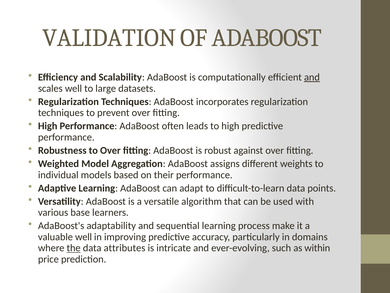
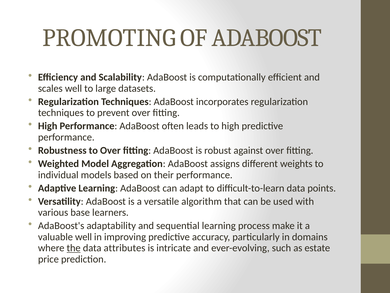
VALIDATION: VALIDATION -> PROMOTING (109, 38)
and underline: present -> none (312, 77)
within: within -> estate (317, 248)
